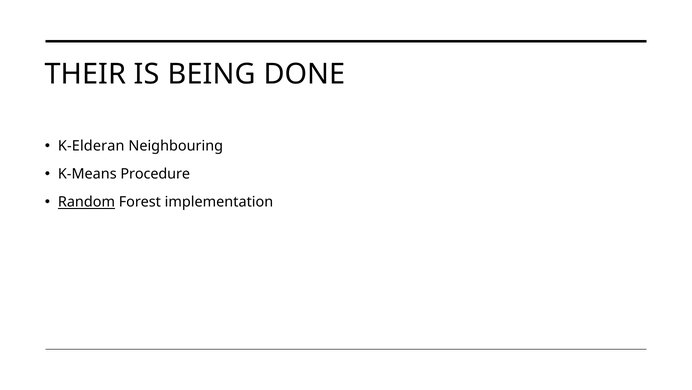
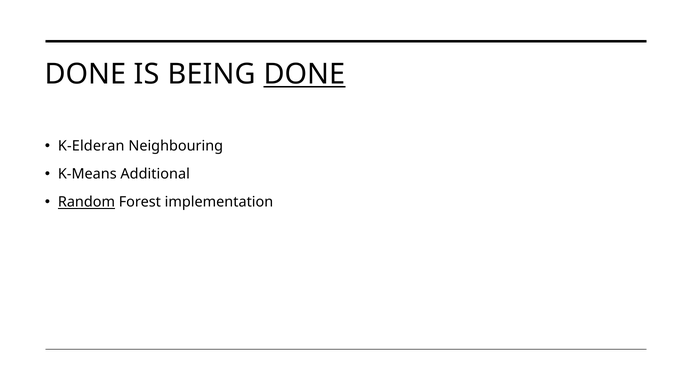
THEIR: THEIR -> DONE (86, 74)
DONE underline: none -> present (305, 74)
Procedure: Procedure -> Additional (155, 174)
